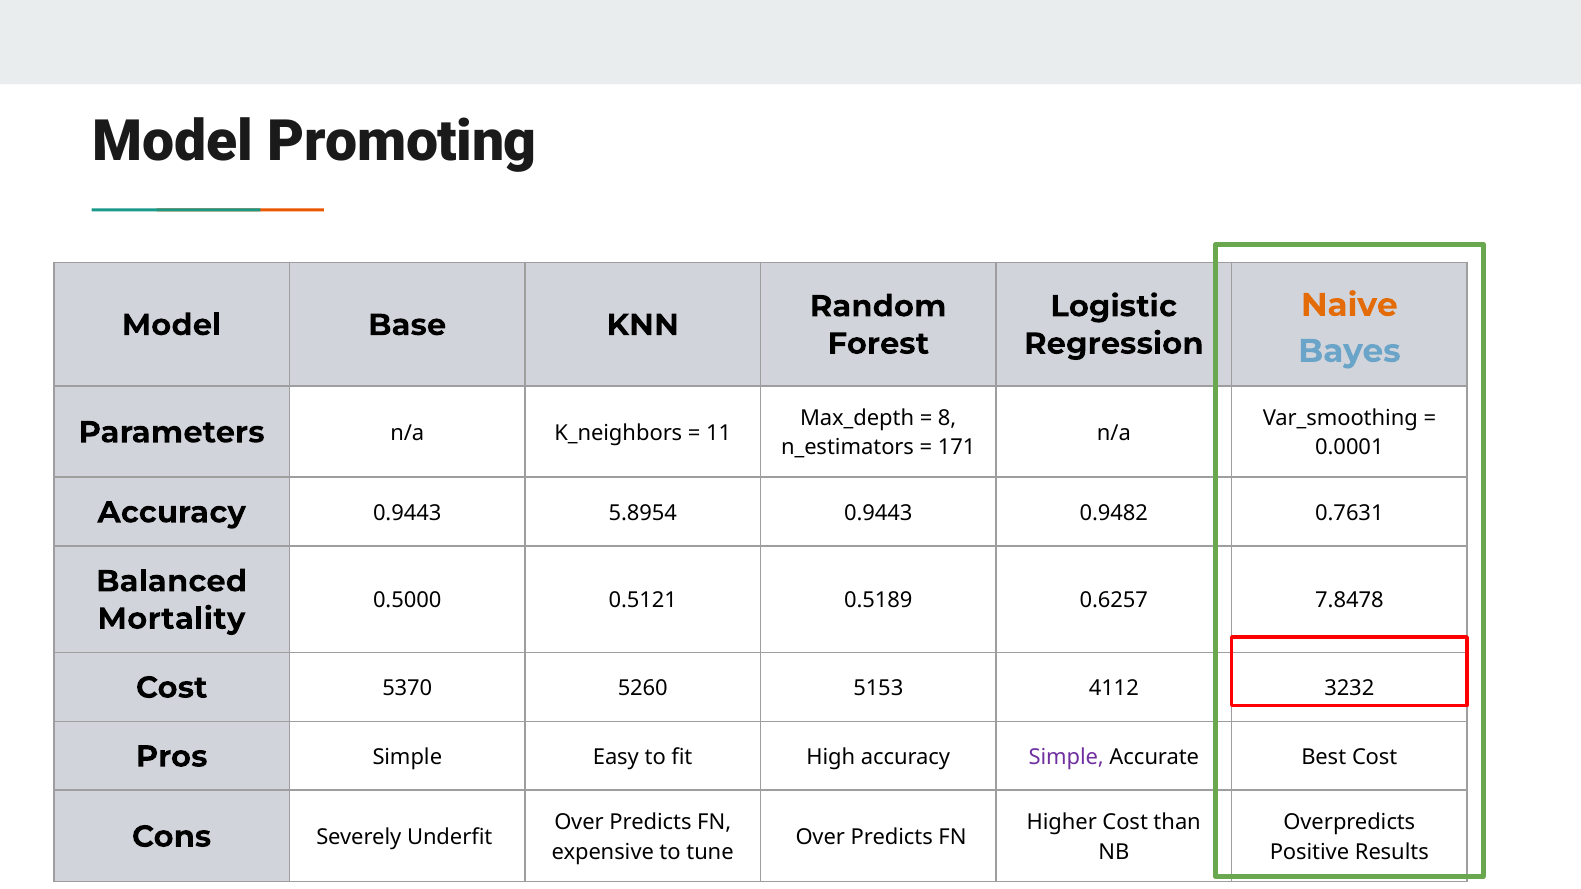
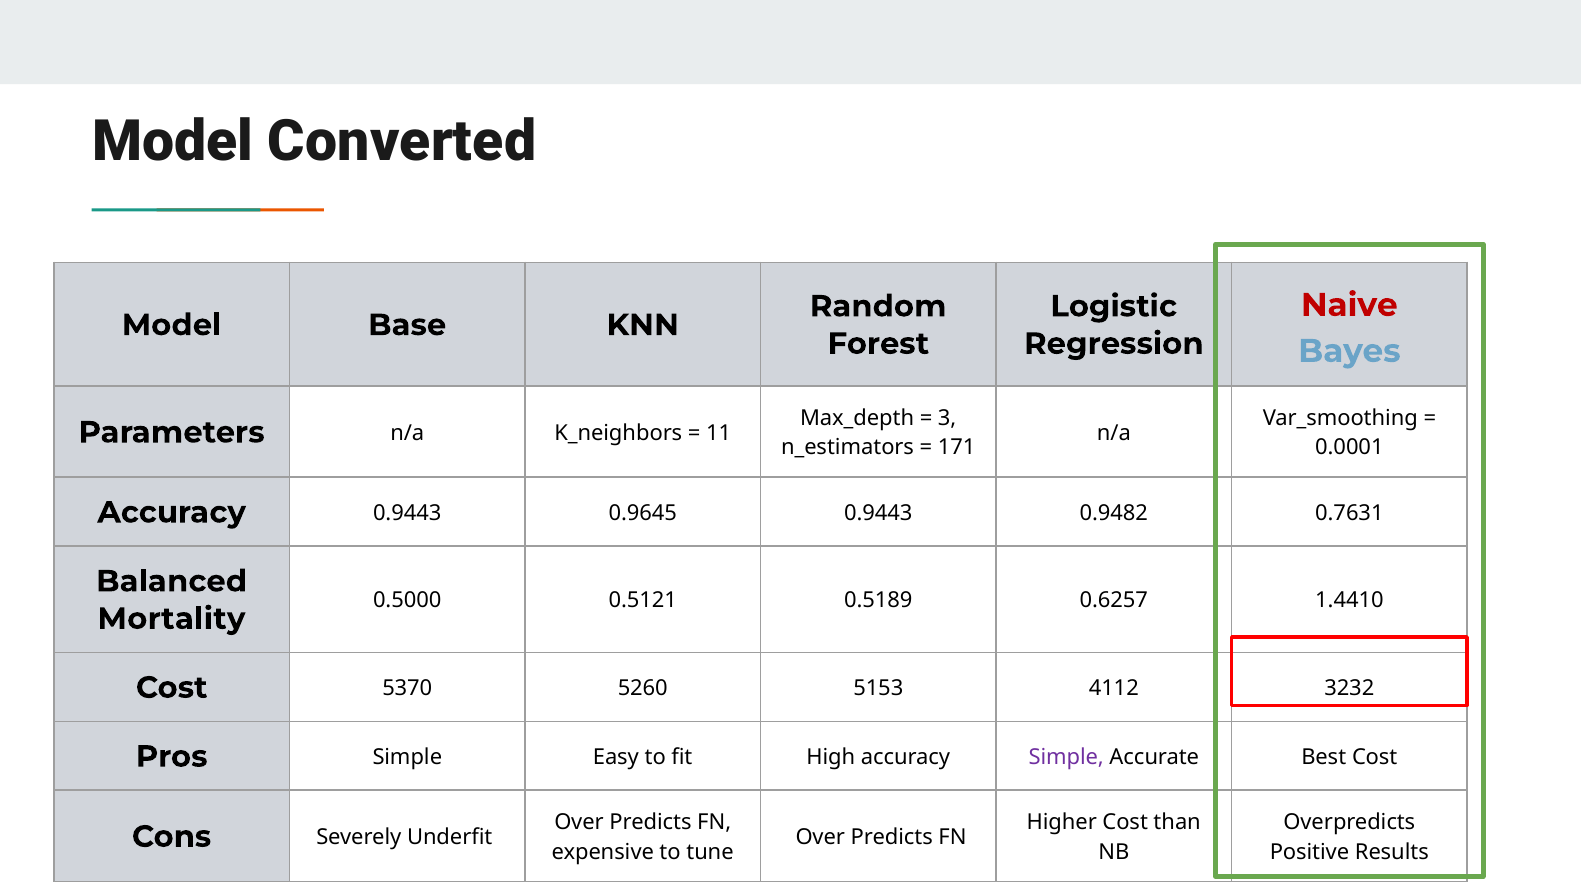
Promoting: Promoting -> Converted (402, 141)
Naive colour: orange -> red (1349, 305)
8: 8 -> 3 (947, 418)
5.8954: 5.8954 -> 0.9645 (643, 513)
7.8478: 7.8478 -> 1.4410 (1349, 601)
